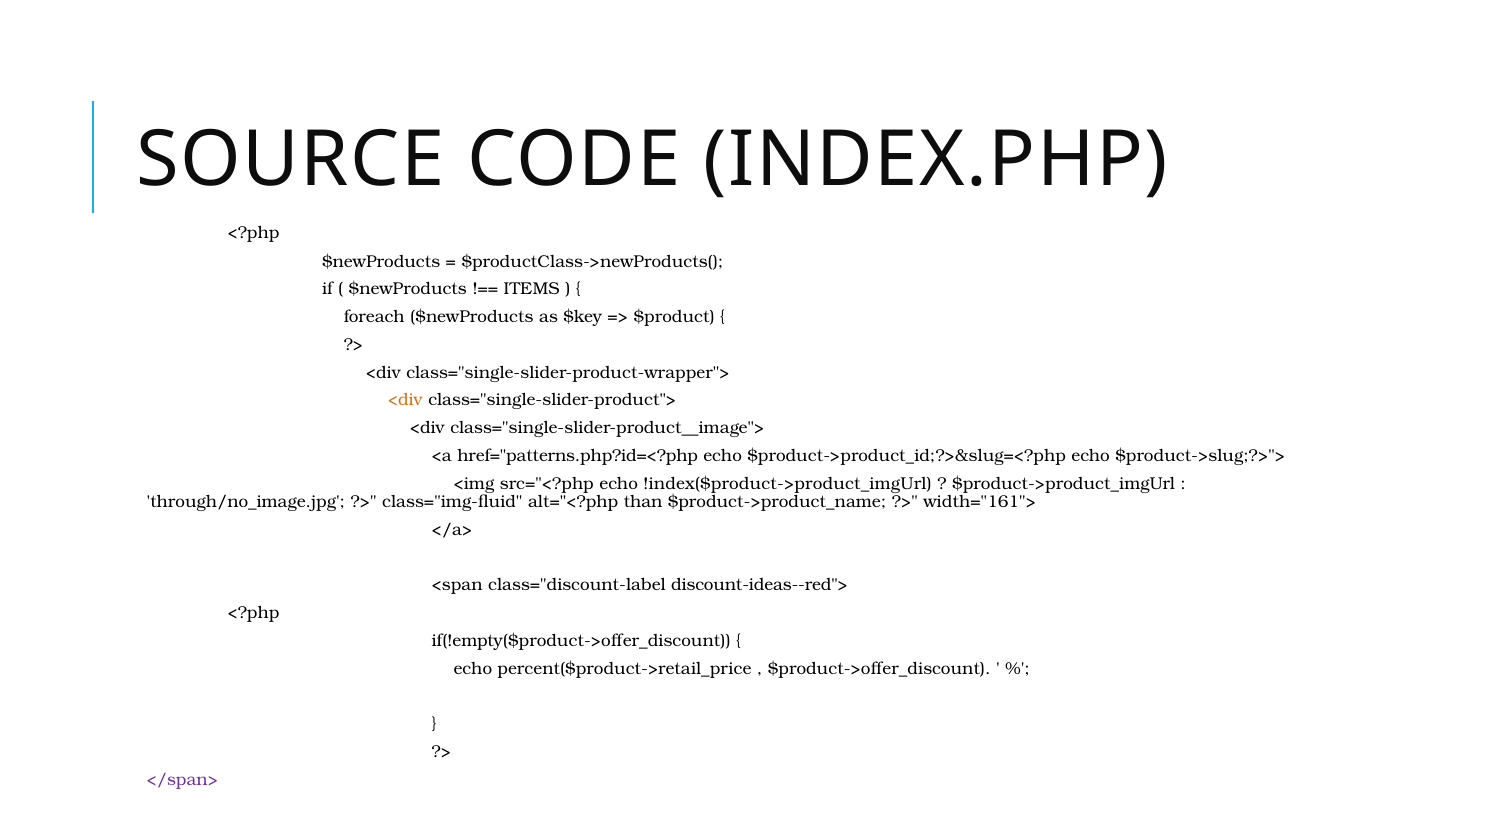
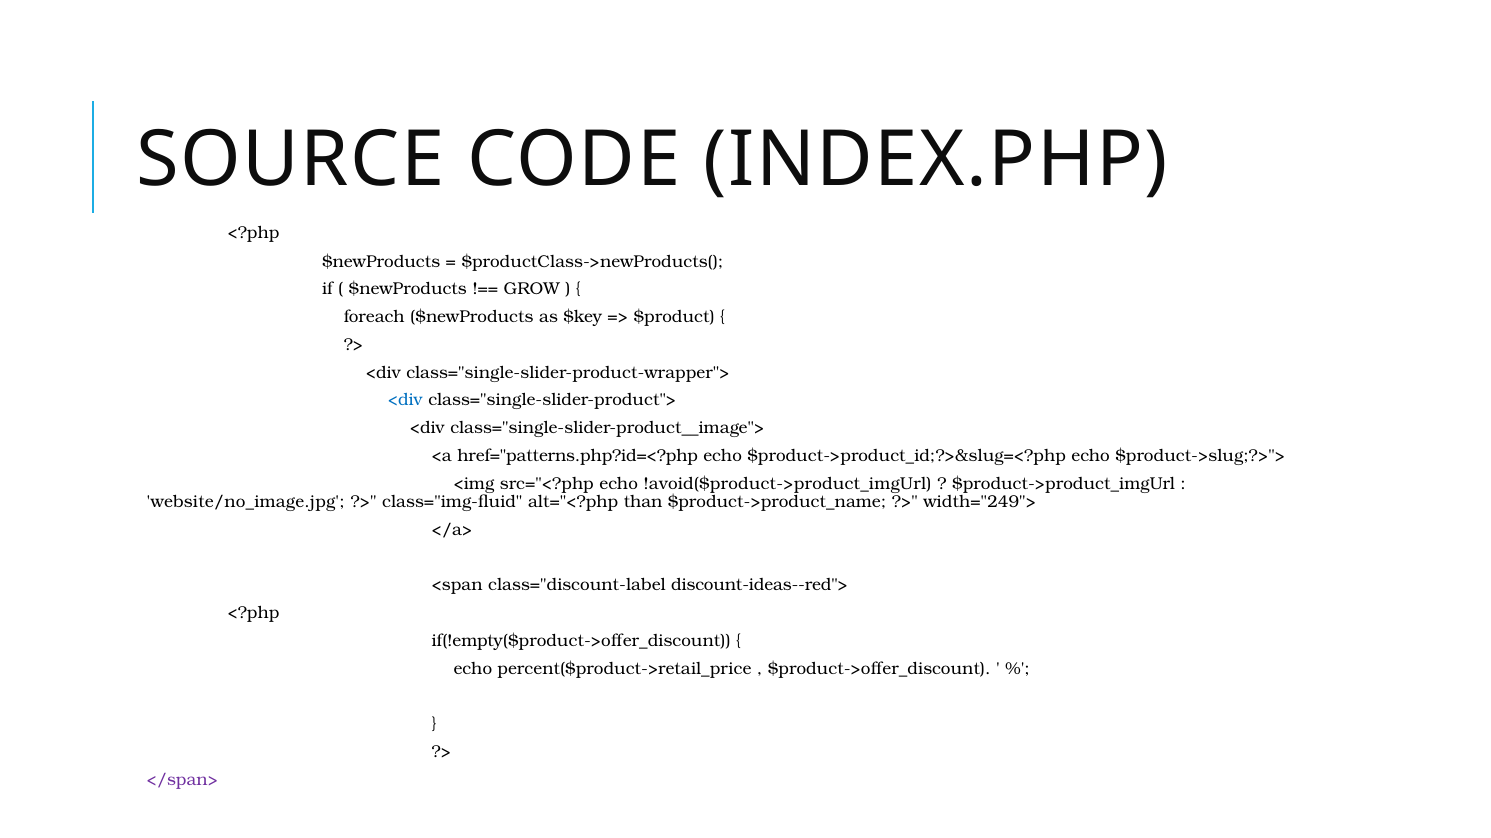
ITEMS: ITEMS -> GROW (532, 289)
<div colour: orange -> blue (405, 401)
!index($product->product_imgUrl: !index($product->product_imgUrl -> !avoid($product->product_imgUrl (788, 484)
through/no_image.jpg: through/no_image.jpg -> website/no_image.jpg (246, 502)
width="161">: width="161"> -> width="249"> (980, 502)
